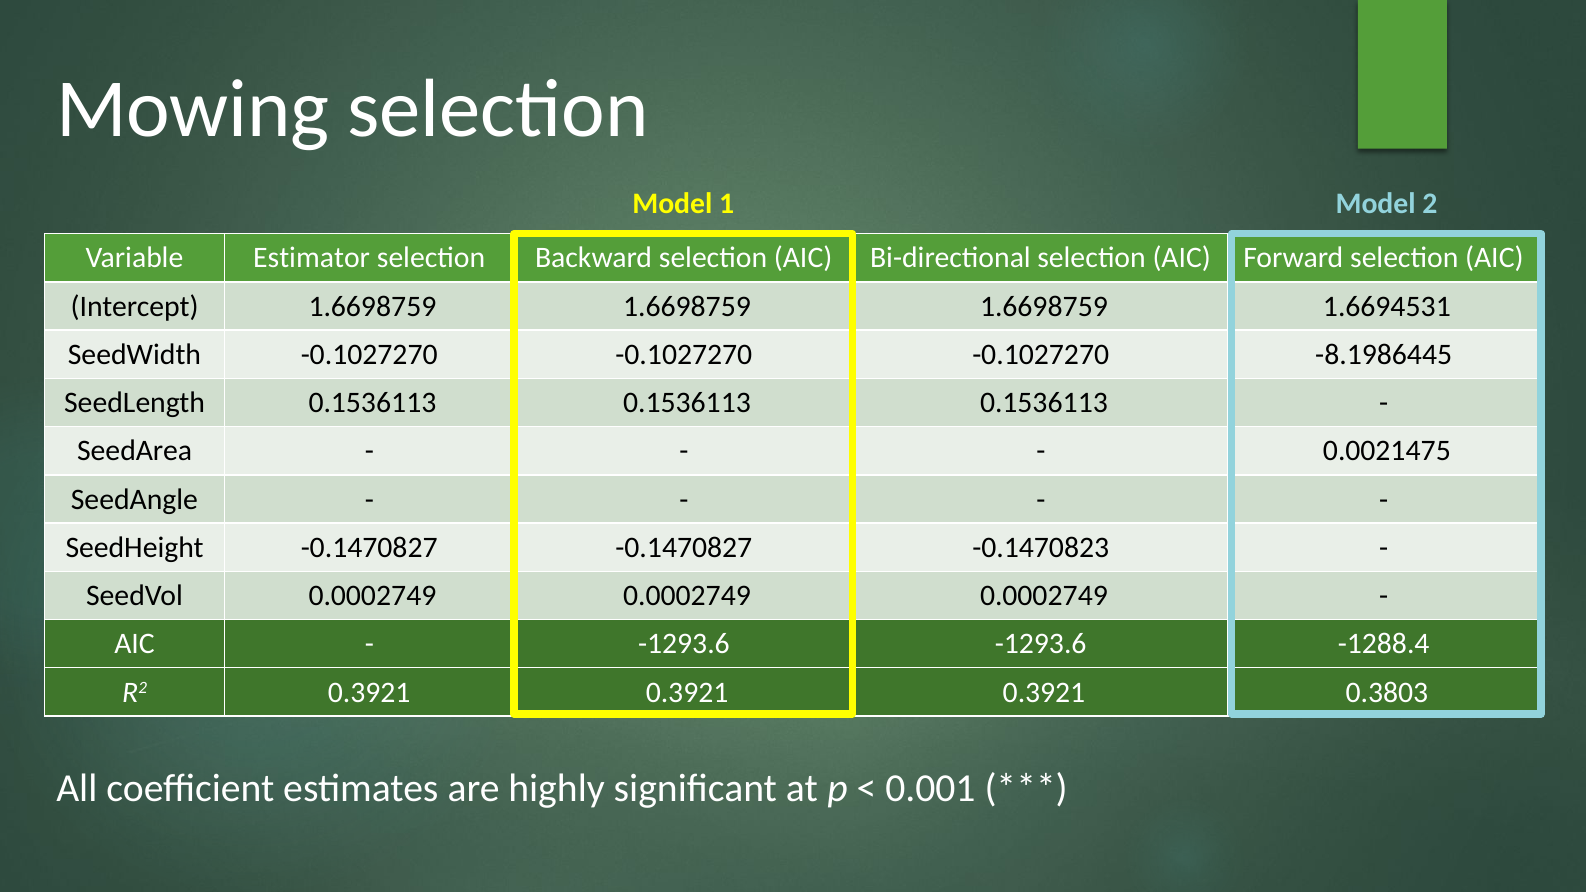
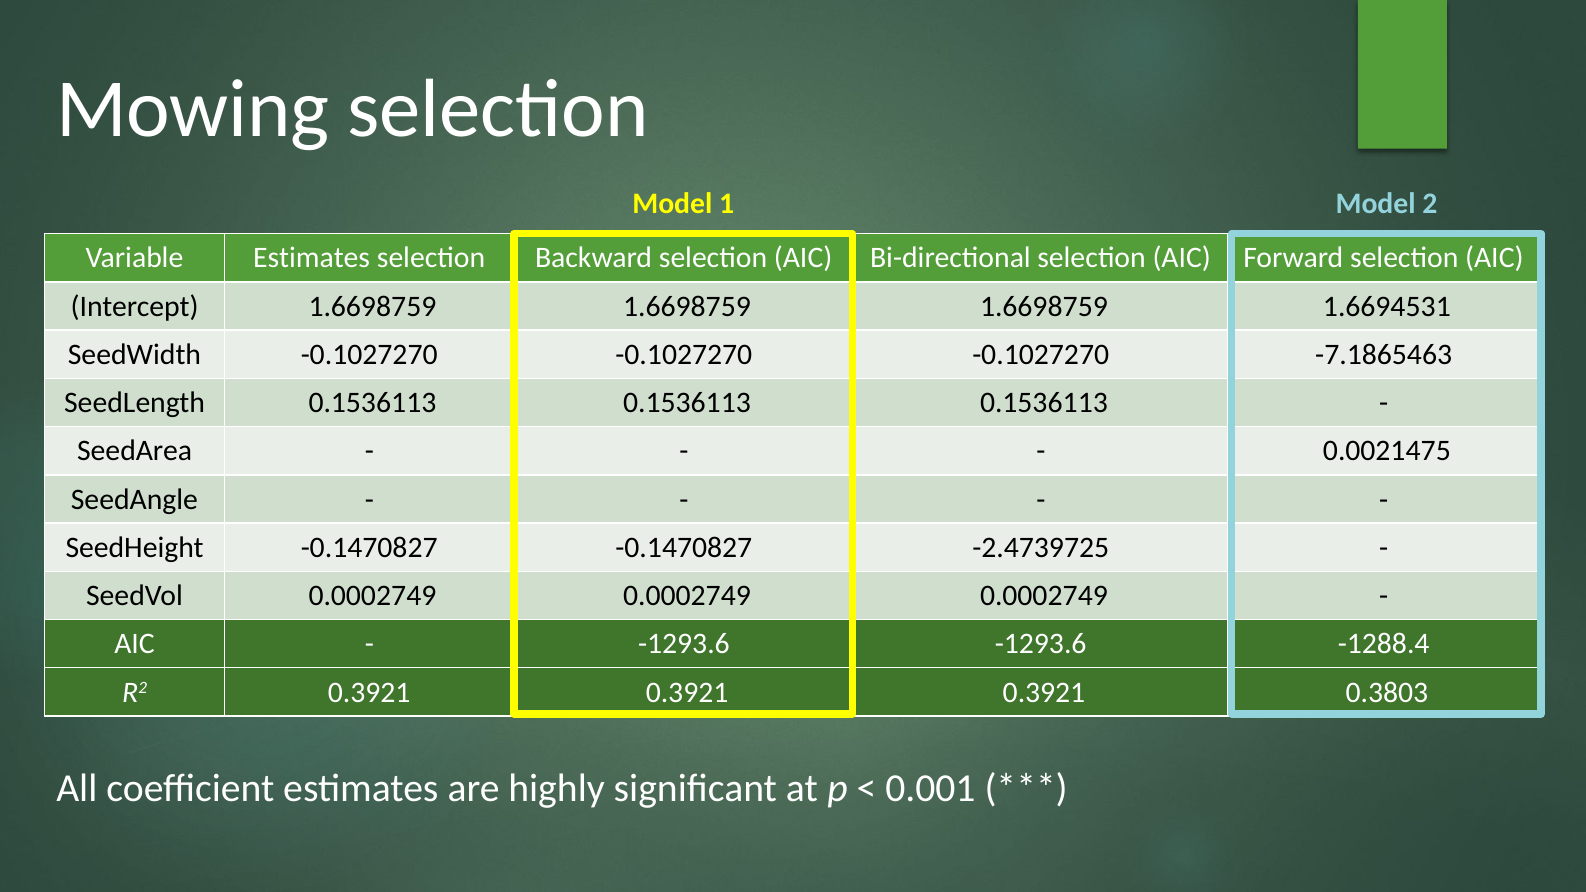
Variable Estimator: Estimator -> Estimates (312, 258)
-8.1986445: -8.1986445 -> -7.1865463 (1384, 355)
-0.1470823: -0.1470823 -> -2.4739725 (1041, 548)
